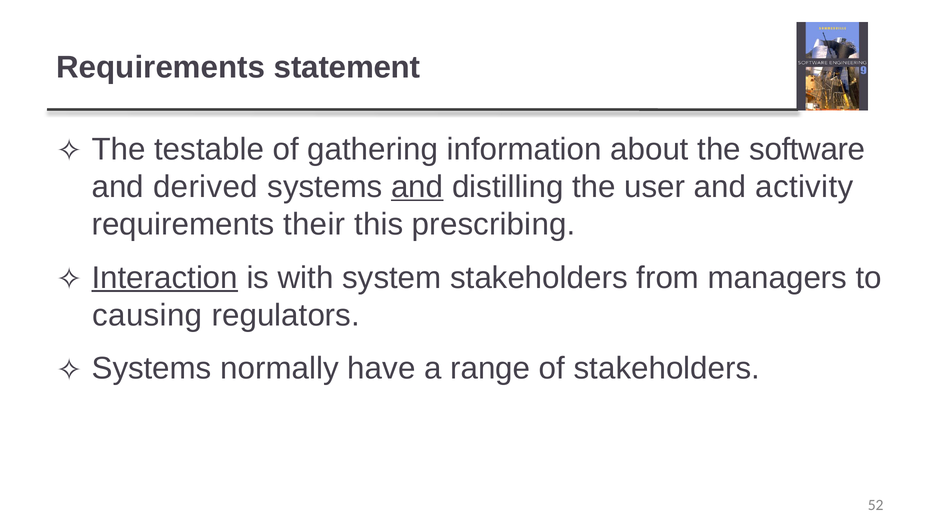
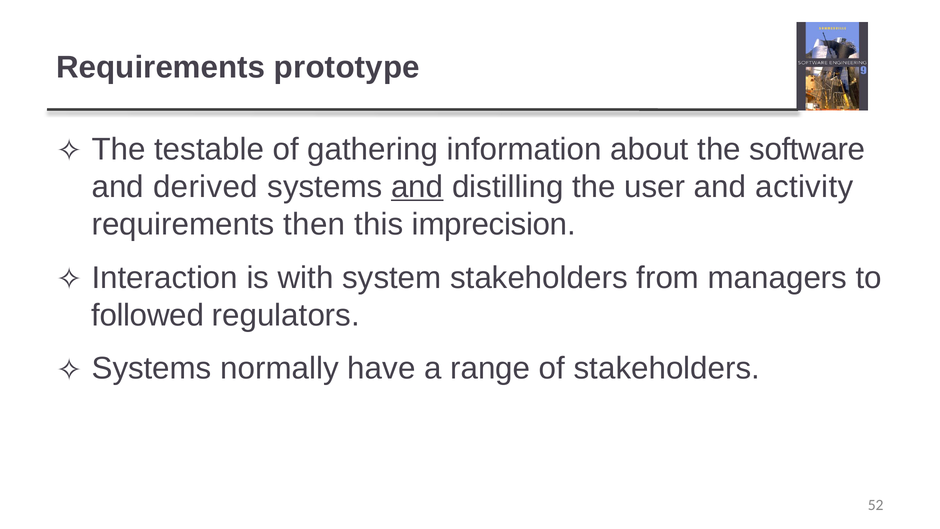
statement: statement -> prototype (347, 67)
their: their -> then (314, 224)
prescribing: prescribing -> imprecision (494, 224)
Interaction underline: present -> none (165, 278)
causing: causing -> followed (148, 315)
